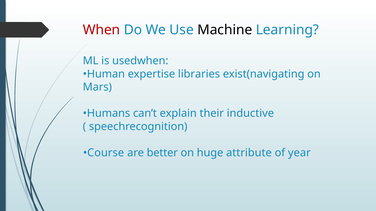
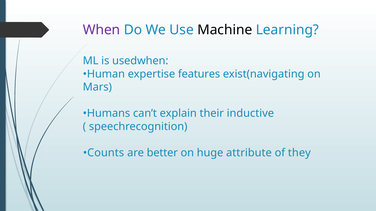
When colour: red -> purple (102, 30)
libraries: libraries -> features (199, 74)
Course: Course -> Counts (104, 153)
year: year -> they (299, 153)
